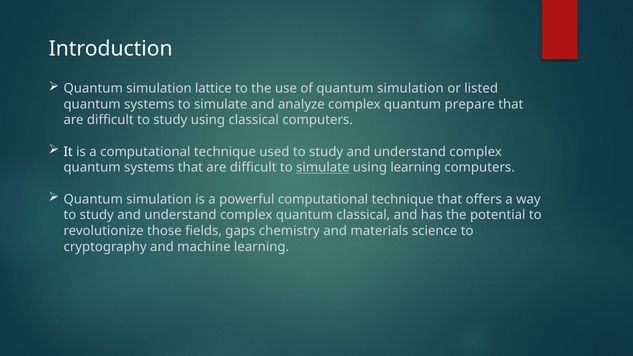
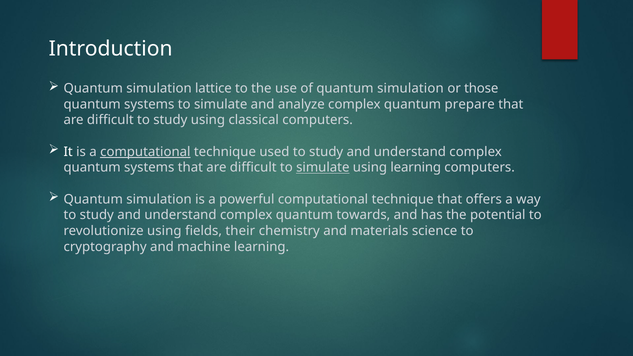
listed: listed -> those (481, 88)
computational underline: none -> present (145, 152)
quantum classical: classical -> towards (363, 215)
revolutionize those: those -> using (164, 231)
gaps: gaps -> their (240, 231)
